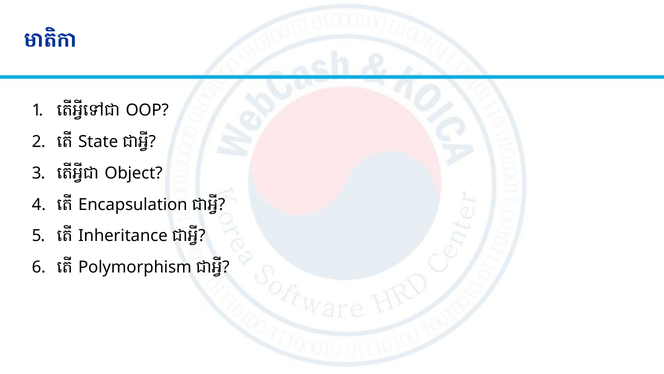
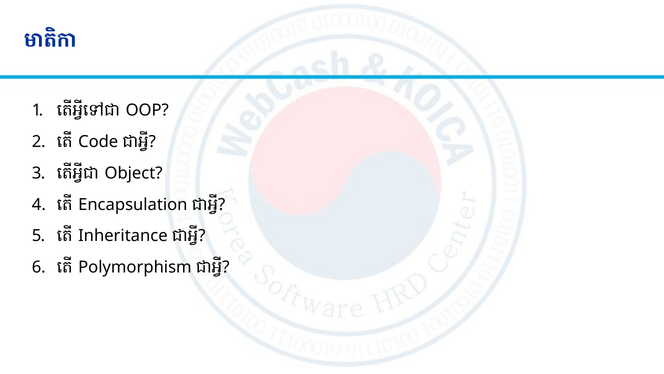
State: State -> Code (98, 142)
